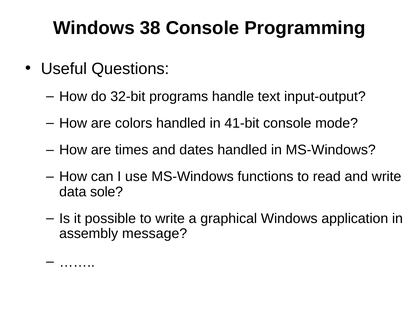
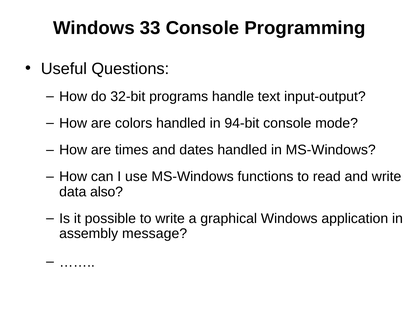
38: 38 -> 33 (150, 28)
41-bit: 41-bit -> 94-bit (242, 123)
sole: sole -> also (107, 192)
